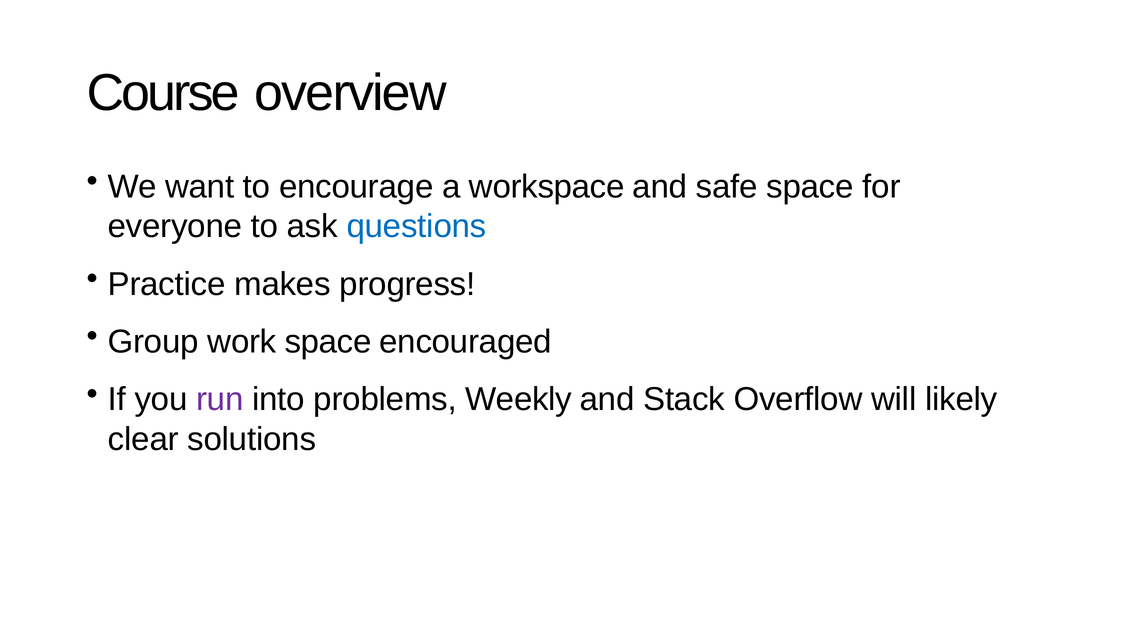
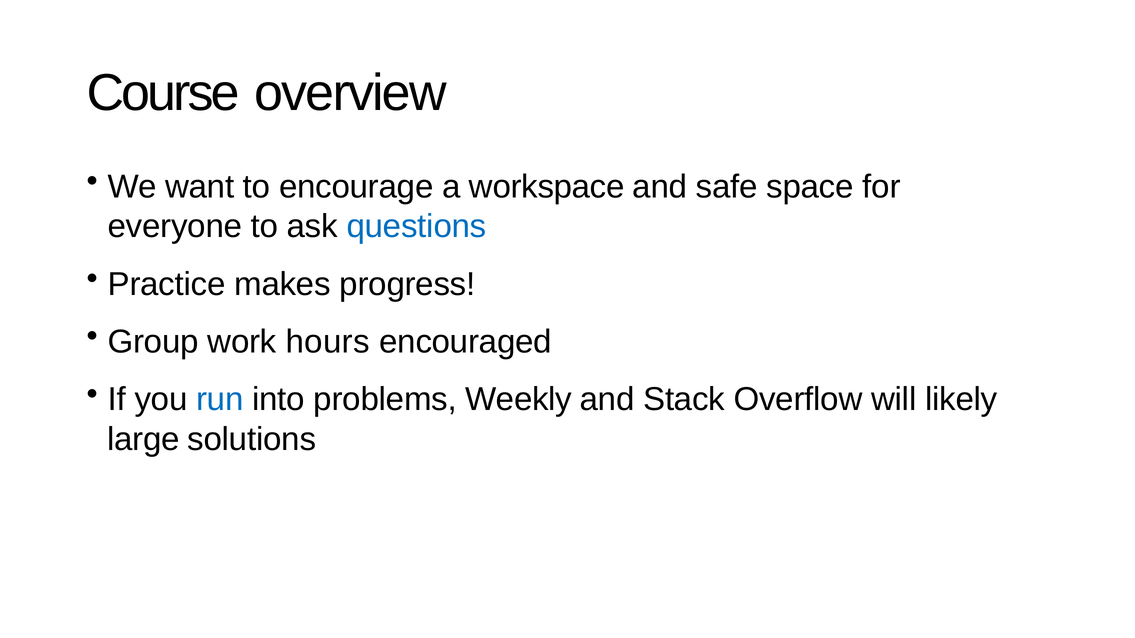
work space: space -> hours (328, 342)
run colour: purple -> blue (220, 400)
clear: clear -> large (143, 439)
